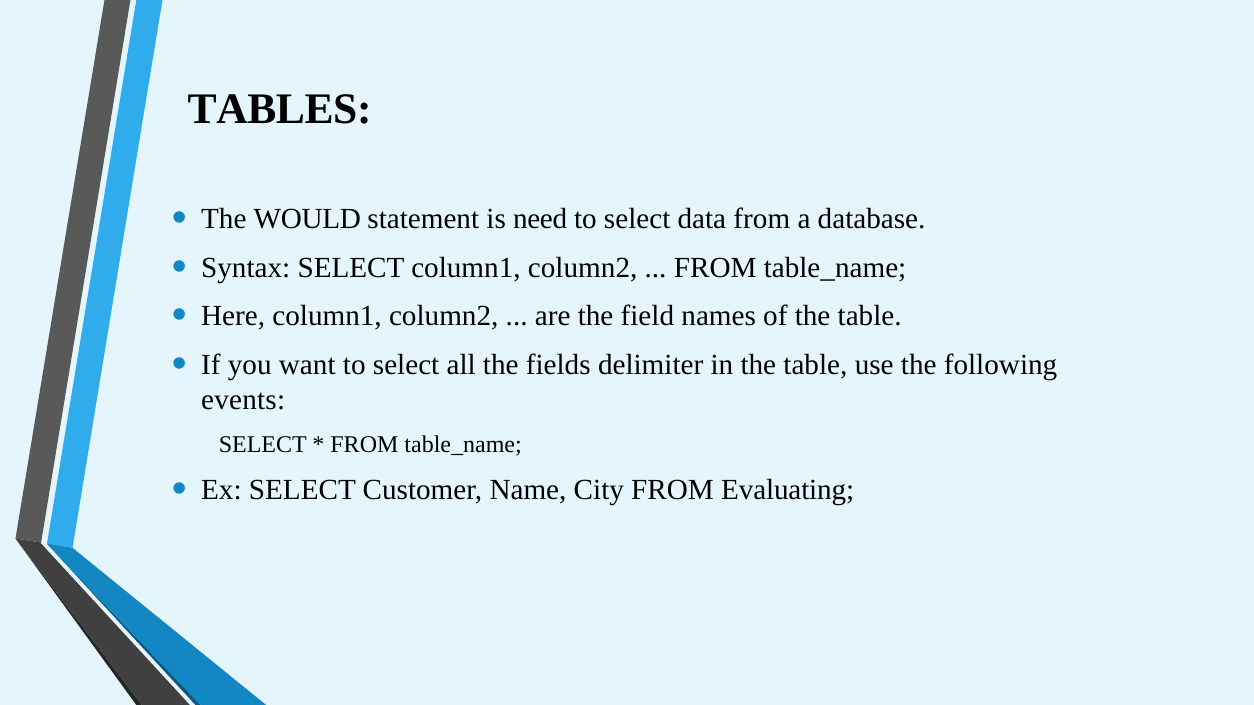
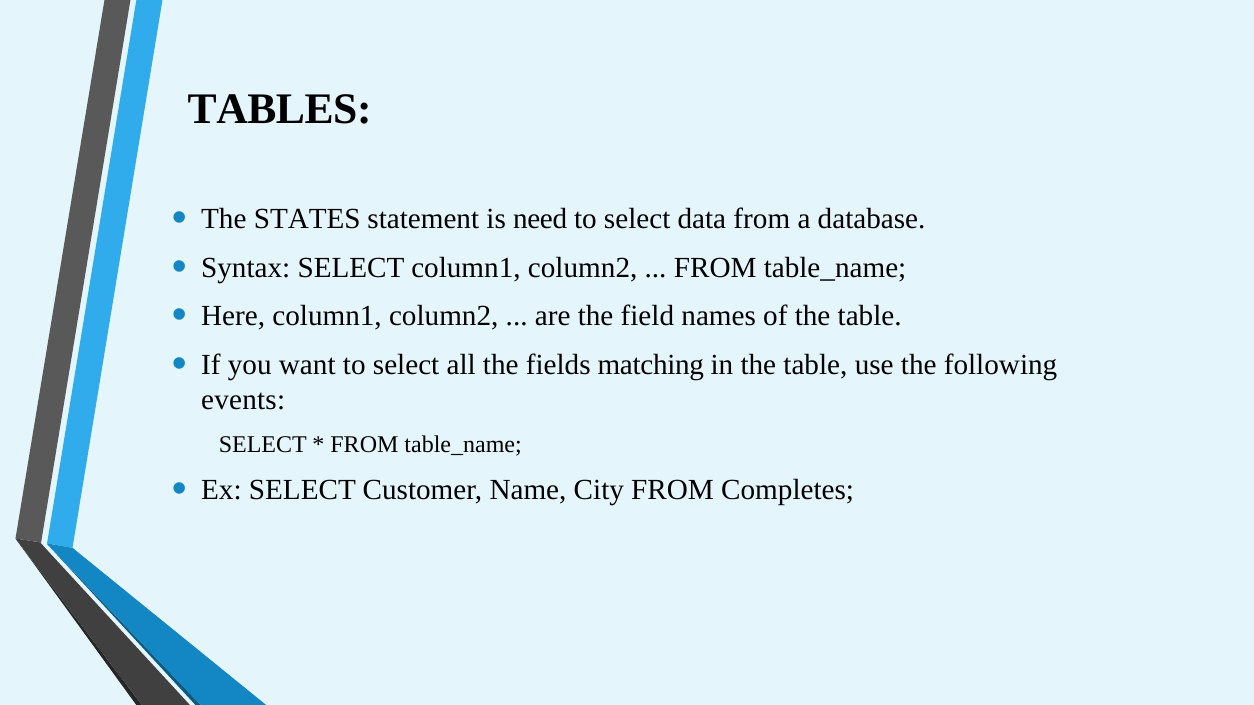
WOULD: WOULD -> STATES (307, 219)
delimiter: delimiter -> matching (651, 365)
Evaluating: Evaluating -> Completes (788, 490)
